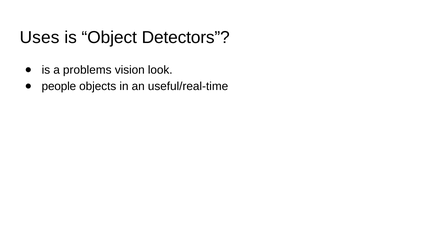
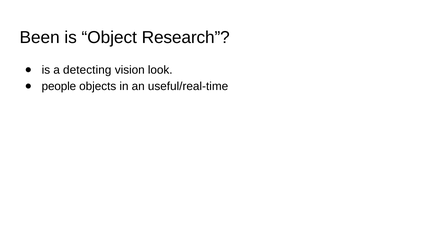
Uses: Uses -> Been (40, 38)
Detectors: Detectors -> Research (186, 38)
problems: problems -> detecting (87, 70)
